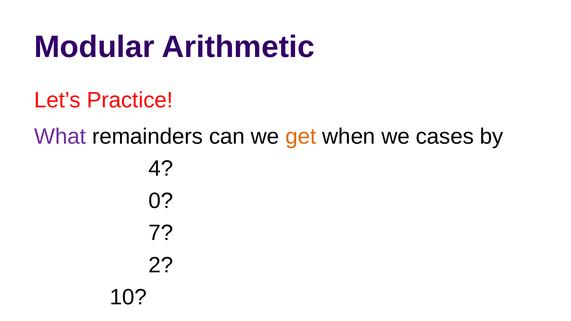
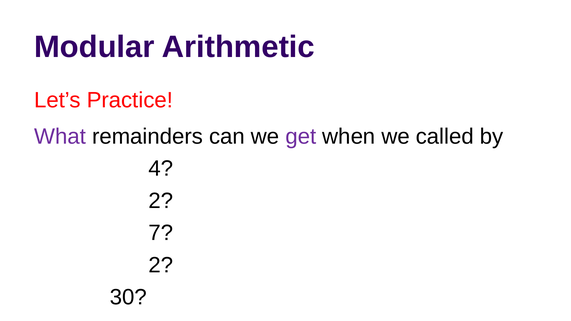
get colour: orange -> purple (301, 136)
cases: cases -> called (445, 136)
0: 0 -> 2 (161, 201)
10: 10 -> 30 (128, 298)
